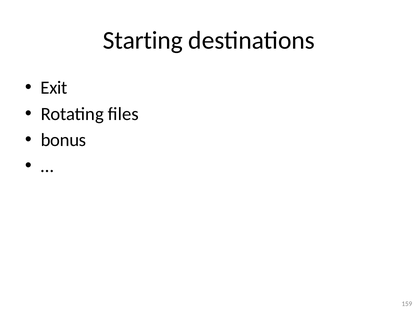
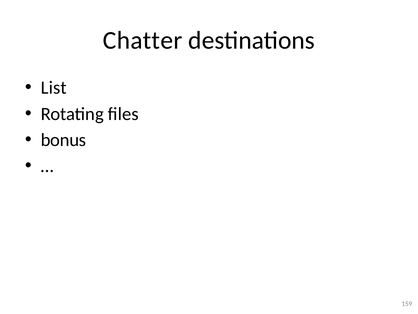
Starting: Starting -> Chatter (143, 40)
Exit: Exit -> List (54, 88)
